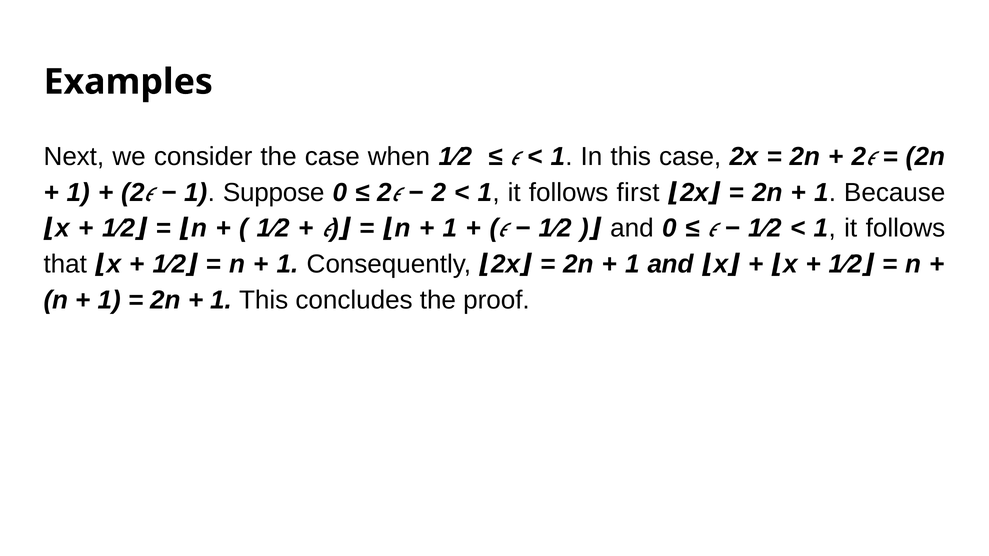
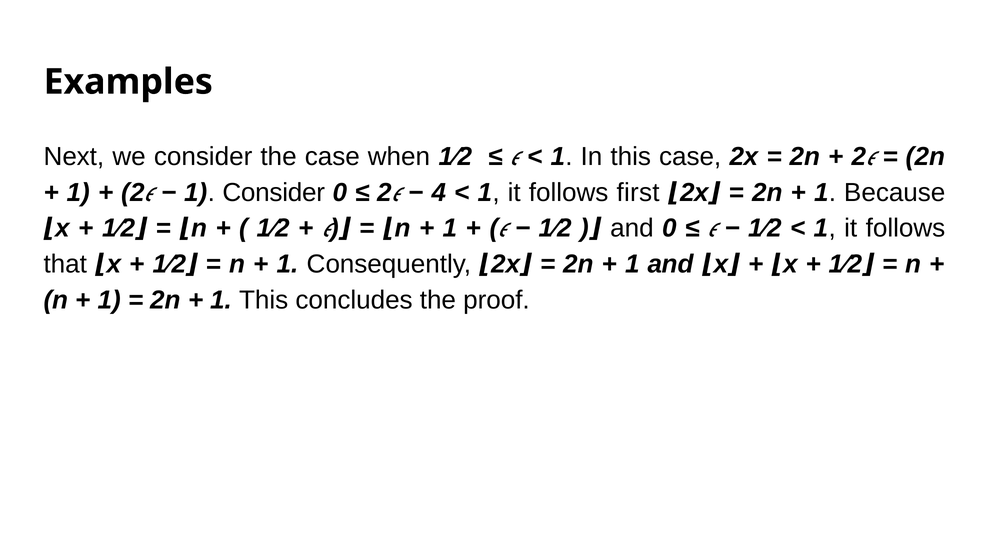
Suppose: Suppose -> Consider (274, 193)
2: 2 -> 4 (439, 193)
